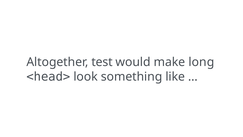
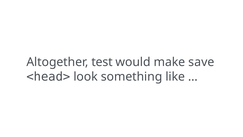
long: long -> save (201, 62)
